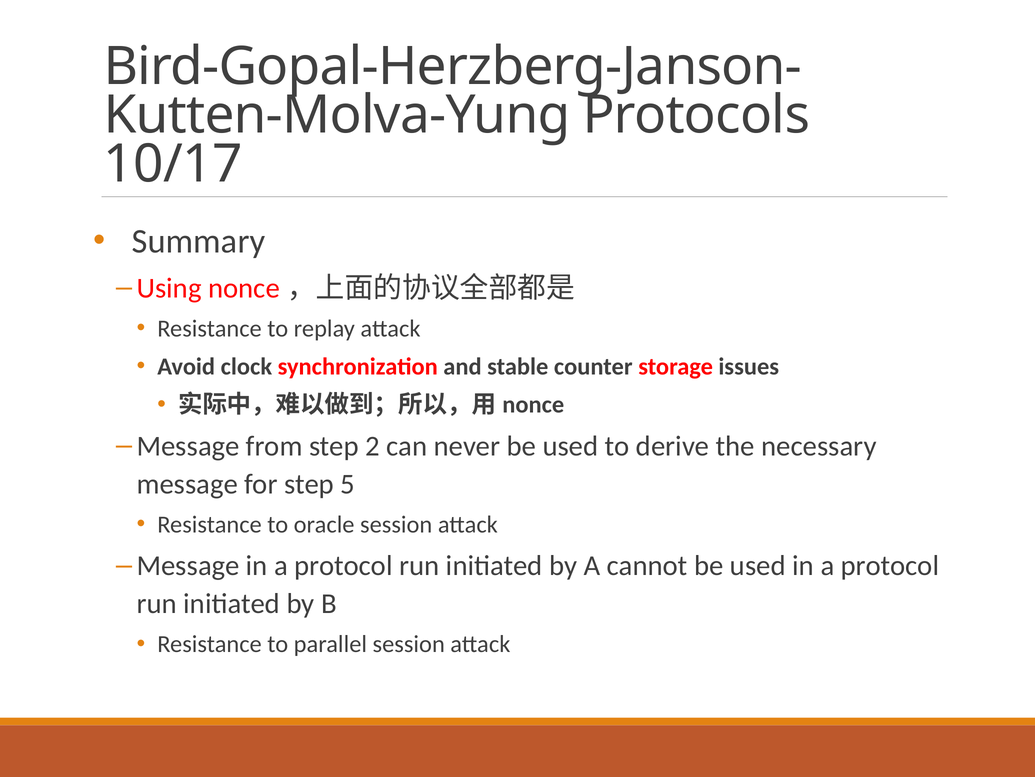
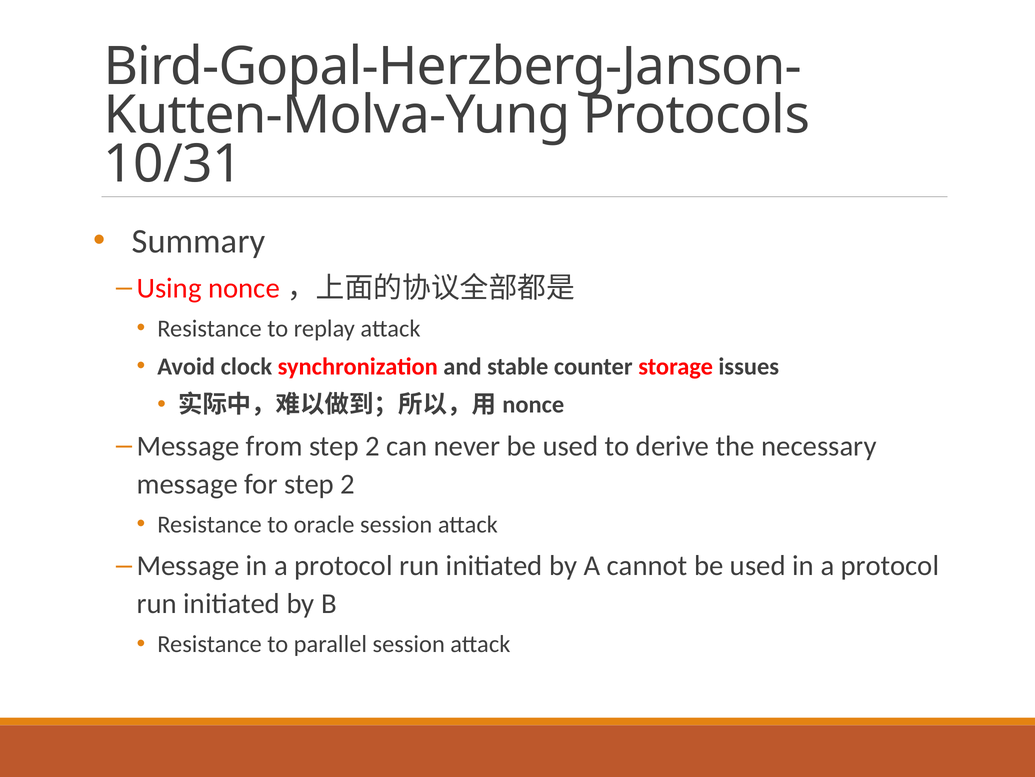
10/17: 10/17 -> 10/31 (173, 164)
for step 5: 5 -> 2 (348, 484)
